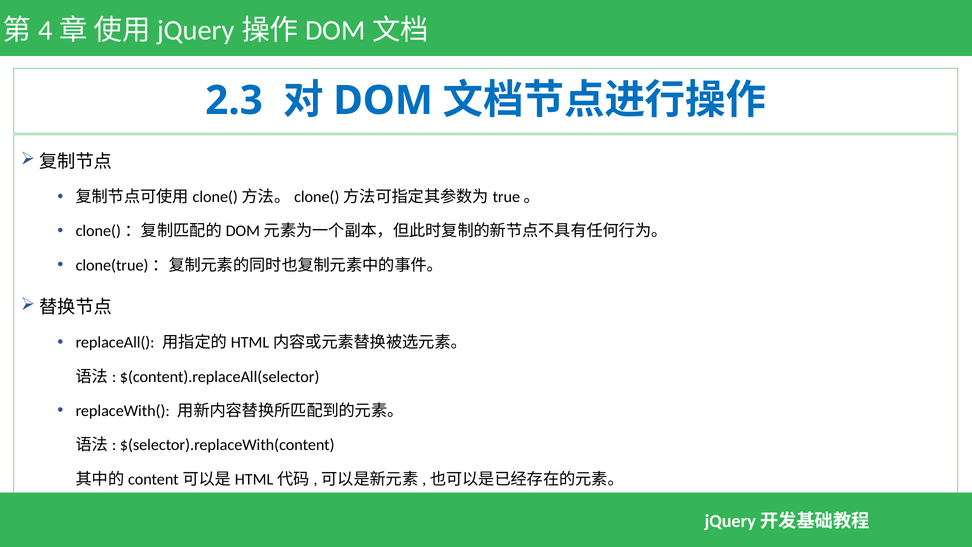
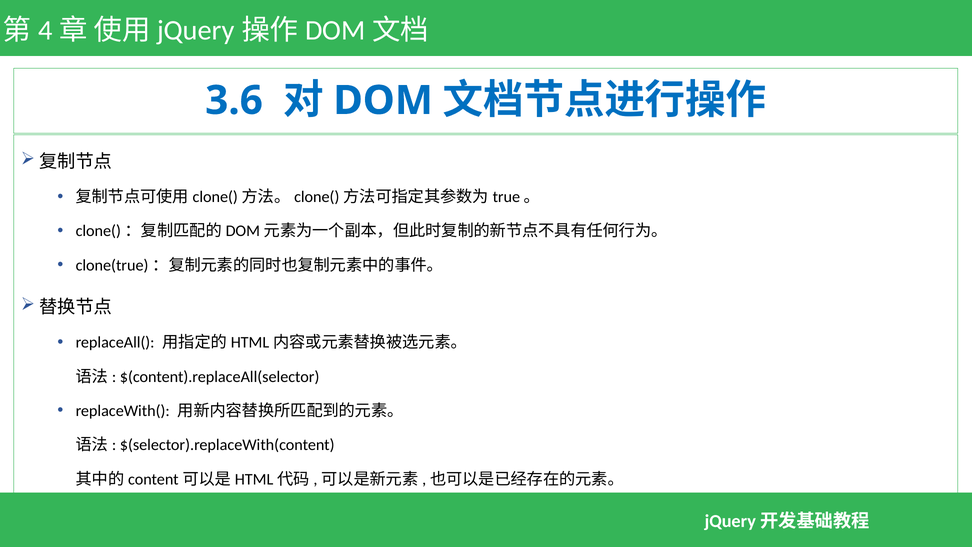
2.3: 2.3 -> 3.6 (234, 101)
